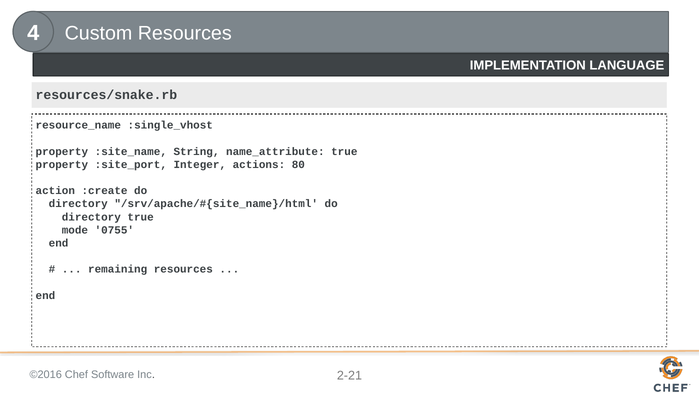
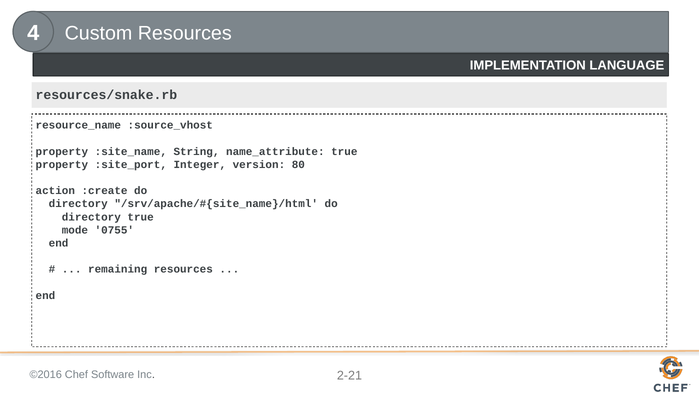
:single_vhost: :single_vhost -> :source_vhost (170, 125)
actions: actions -> version (259, 165)
